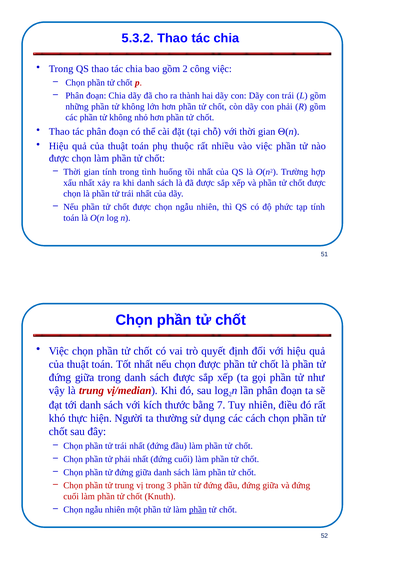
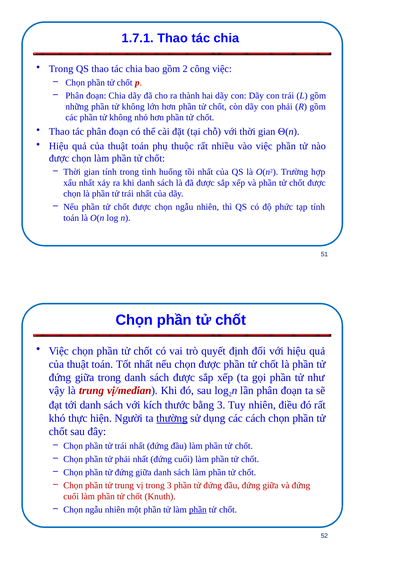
5.3.2: 5.3.2 -> 1.7.1 (138, 38)
bằng 7: 7 -> 3 (221, 405)
thường underline: none -> present (172, 418)
